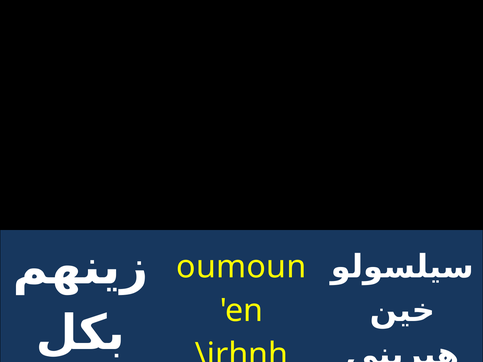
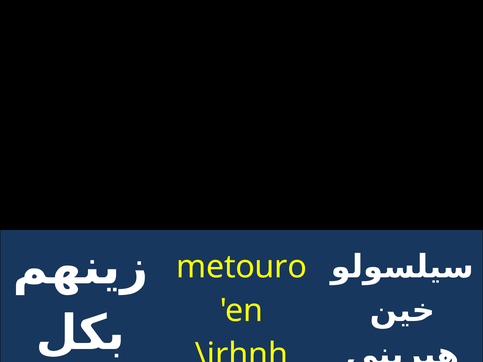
oumoun: oumoun -> metouro (242, 267)
